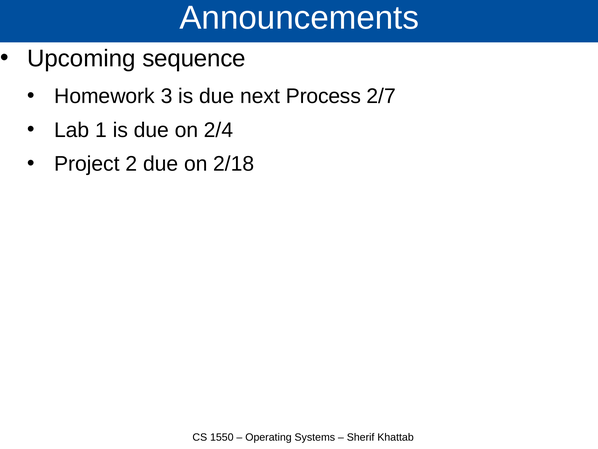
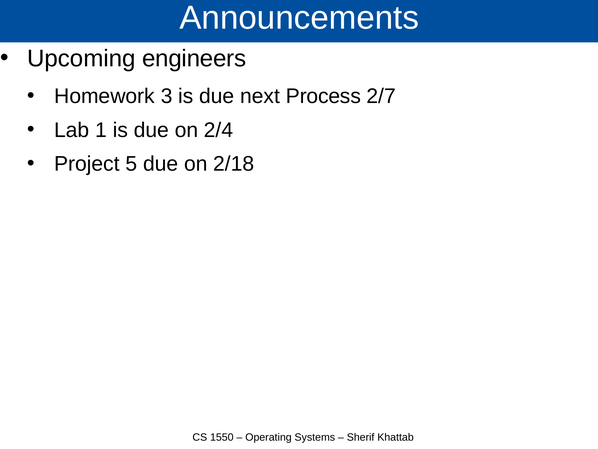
sequence: sequence -> engineers (194, 59)
2: 2 -> 5 (131, 164)
